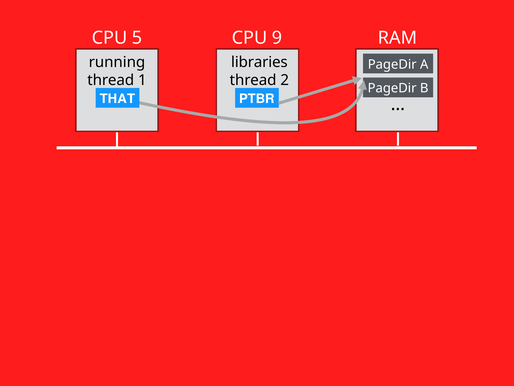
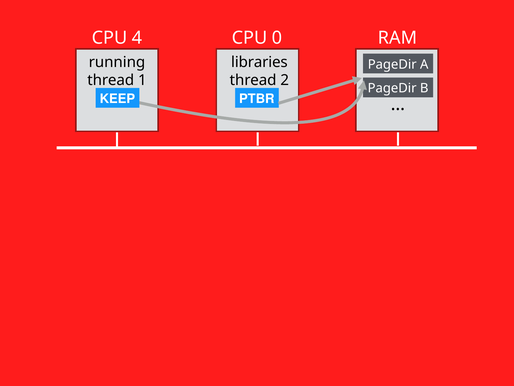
5: 5 -> 4 (137, 38)
9: 9 -> 0 (277, 38)
THAT: THAT -> KEEP (118, 99)
